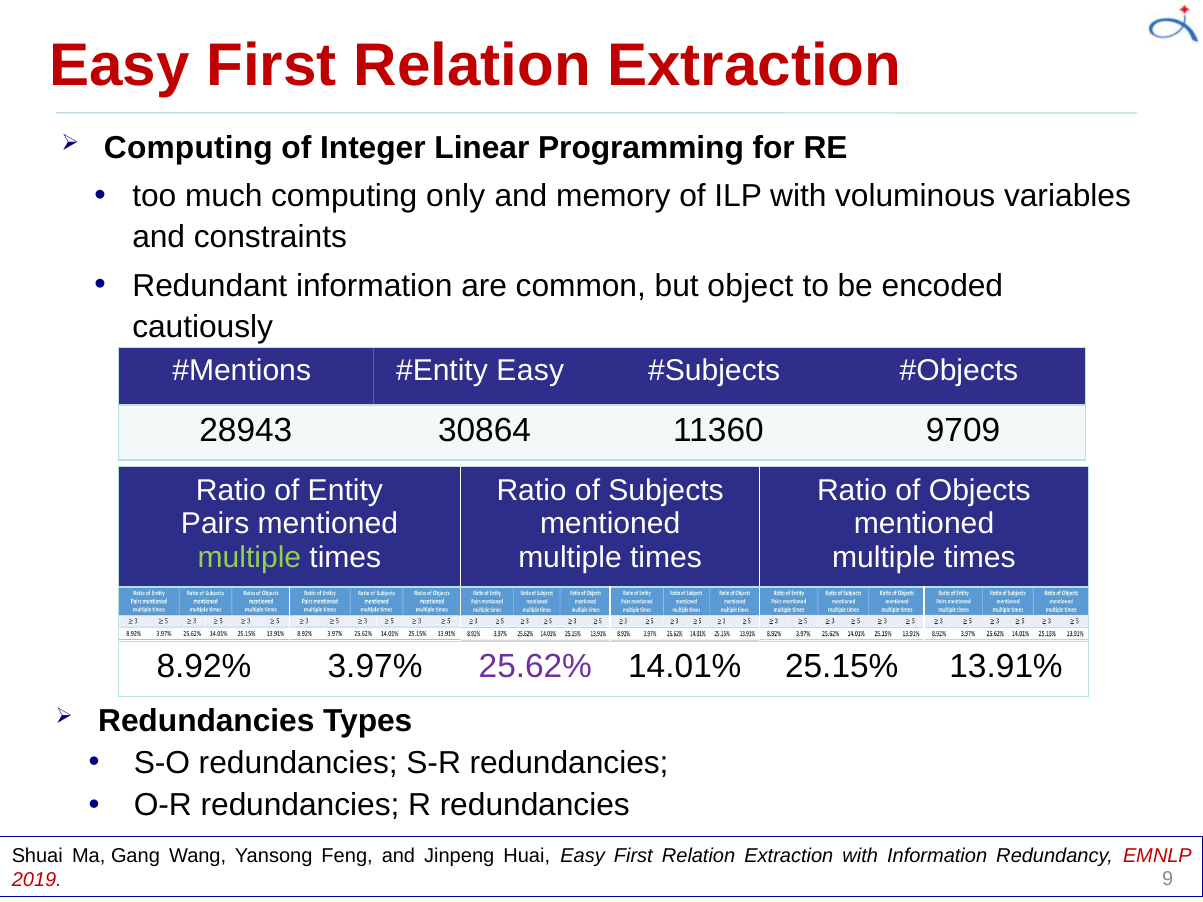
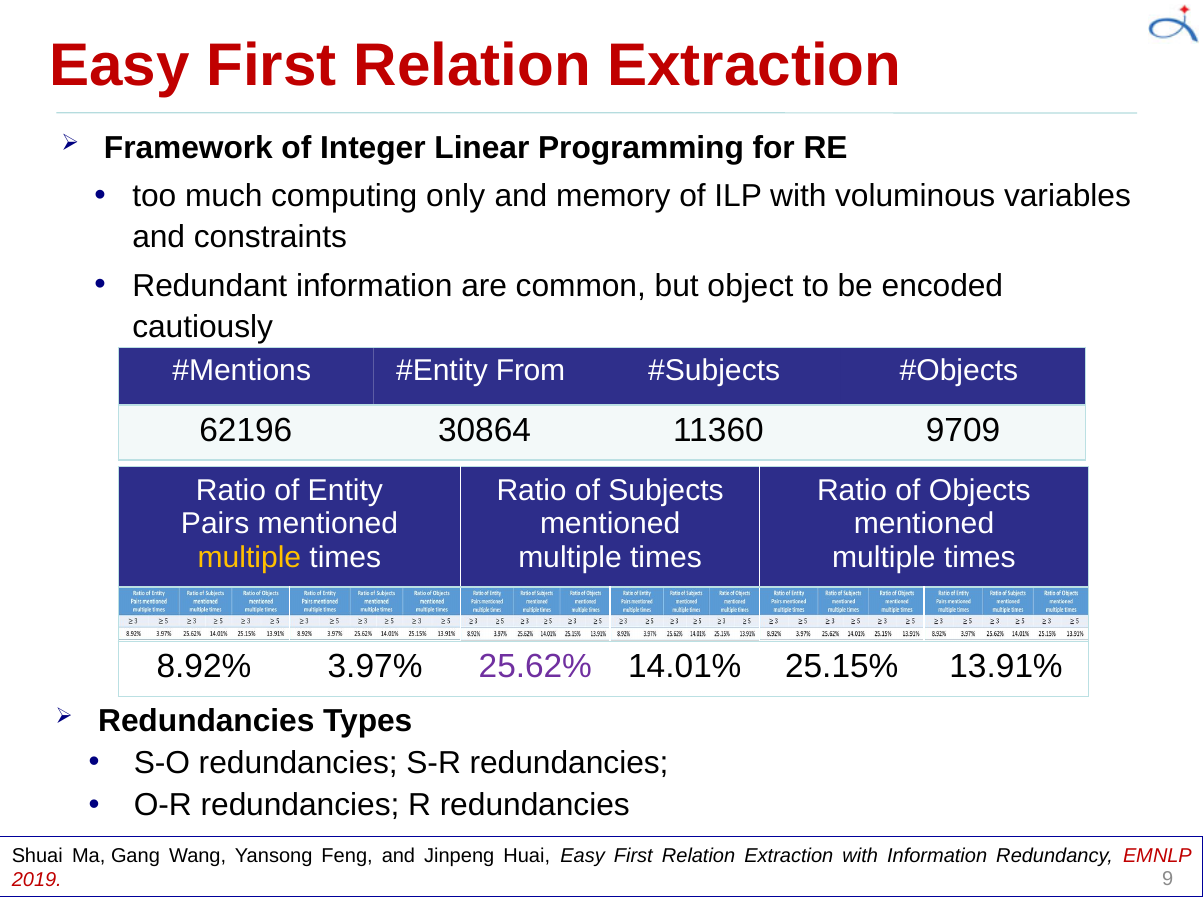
Computing: Computing -> Framework (188, 148)
Easy: Easy -> From (531, 371)
28943: 28943 -> 62196 (246, 430)
multiple colour: light green -> yellow (249, 558)
